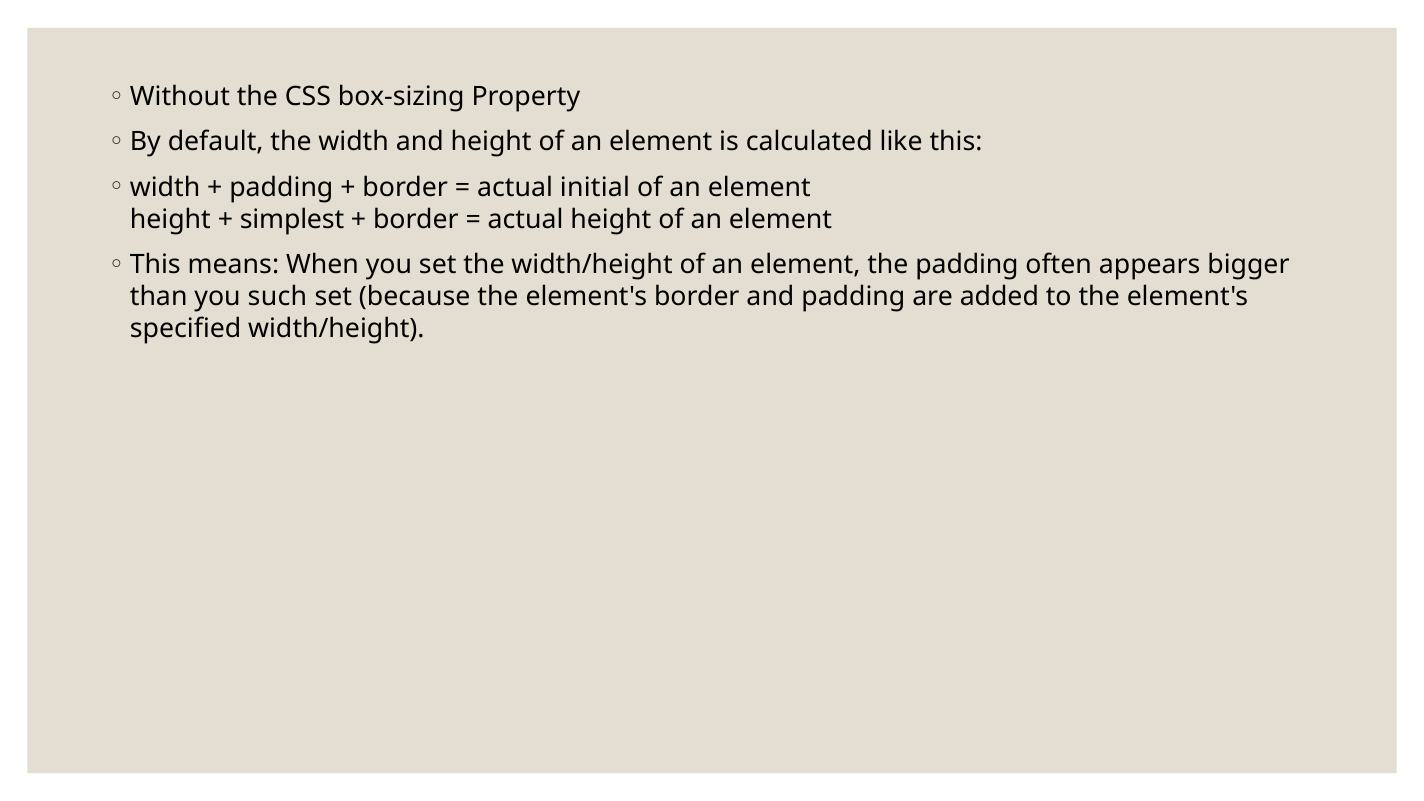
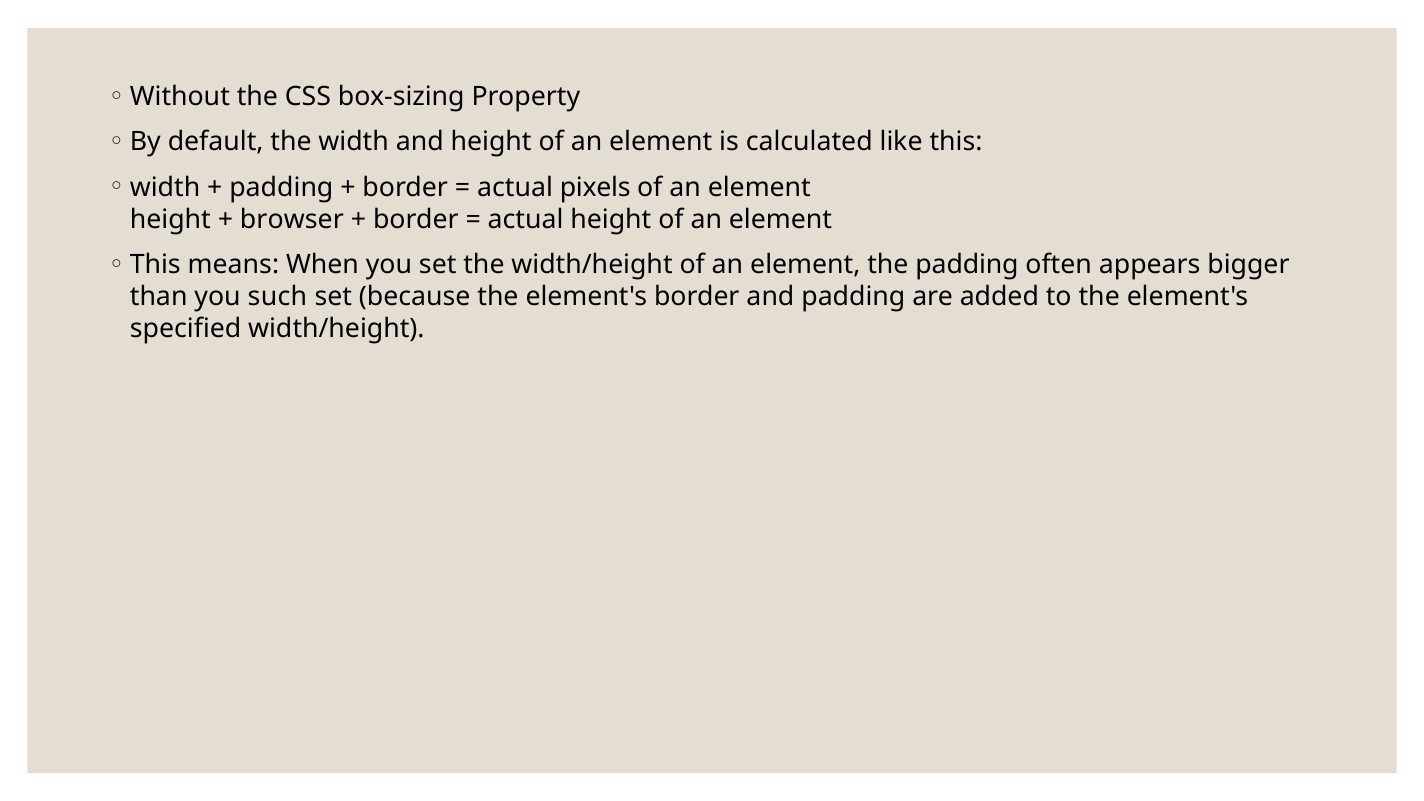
initial: initial -> pixels (595, 187)
simplest: simplest -> browser (292, 219)
